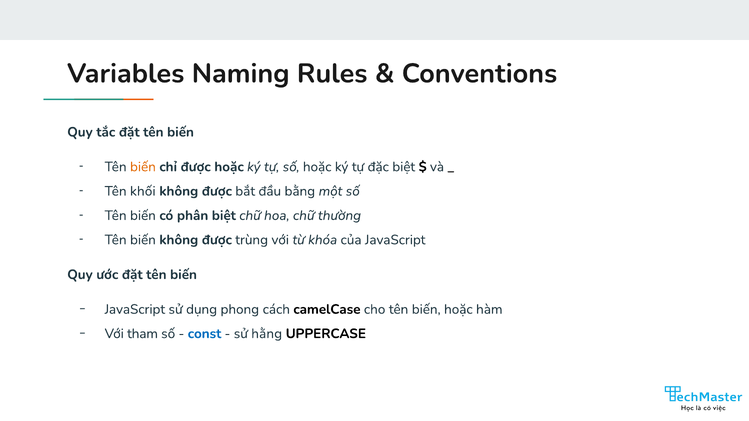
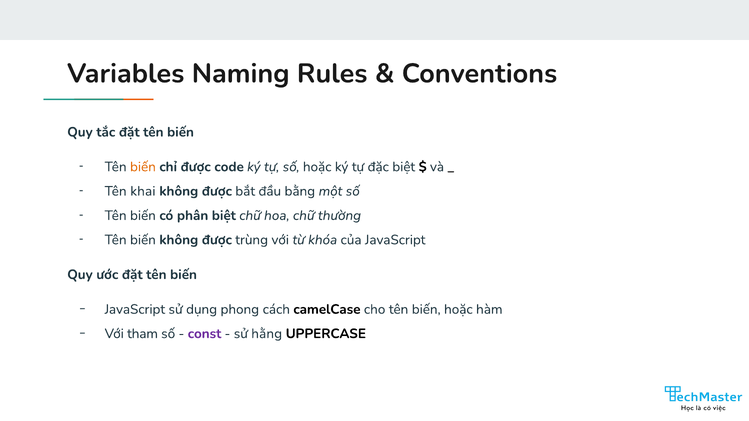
được hoặc: hoặc -> code (229, 167)
khối: khối -> khai (143, 191)
const colour: blue -> purple (204, 334)
